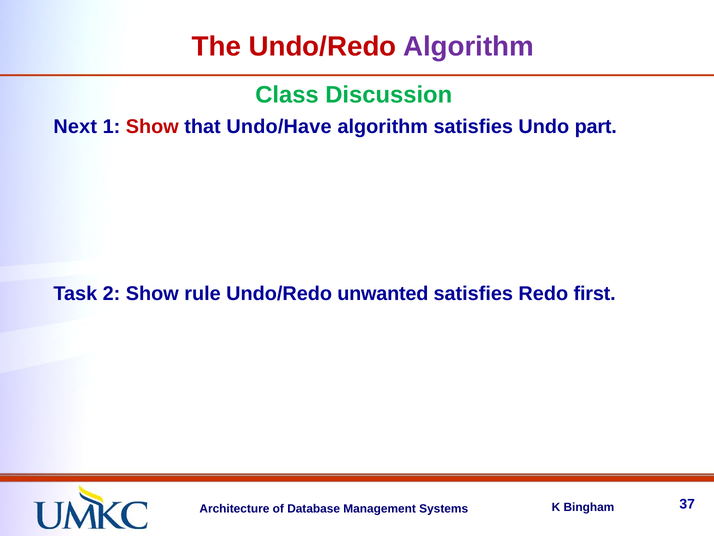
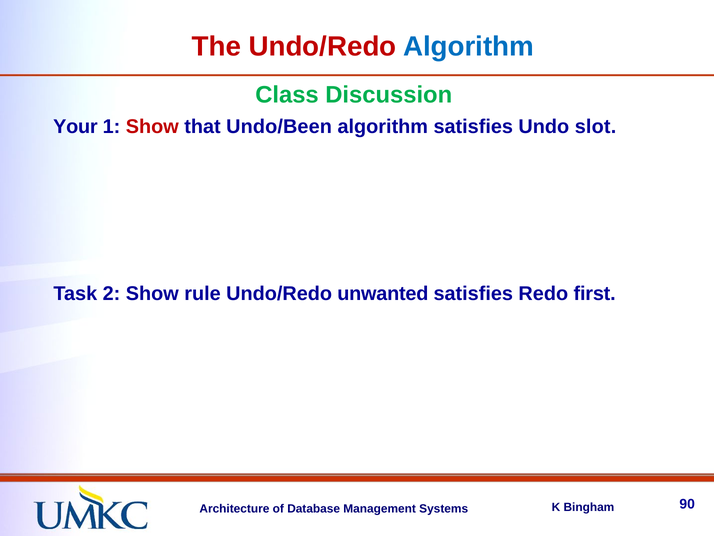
Algorithm colour: purple -> blue (468, 46)
Next: Next -> Your (75, 127)
Undo/Have: Undo/Have -> Undo/Been (279, 127)
part: part -> slot (596, 127)
37: 37 -> 90 (687, 504)
